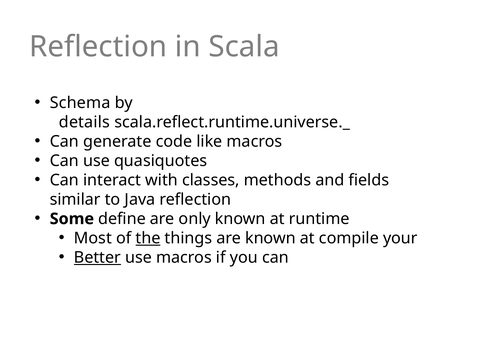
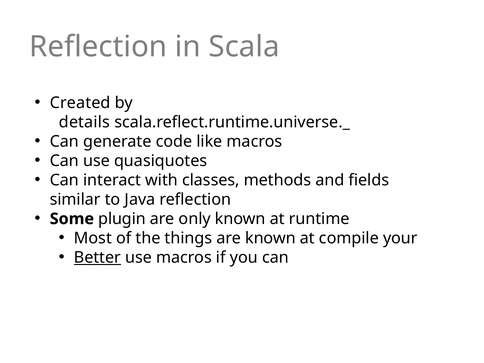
Schema: Schema -> Created (80, 103)
define: define -> plugin (122, 219)
the underline: present -> none (148, 238)
